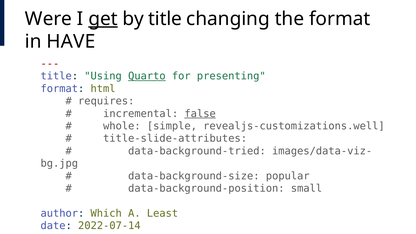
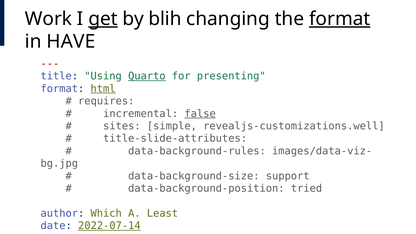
Were: Were -> Work (49, 19)
by title: title -> blih (165, 19)
format underline: none -> present (340, 19)
html underline: none -> present (103, 89)
whole: whole -> sites (122, 126)
data-background-tried: data-background-tried -> data-background-rules (197, 151)
popular: popular -> support (288, 176)
small: small -> tried (306, 188)
2022-07-14 underline: none -> present (109, 226)
